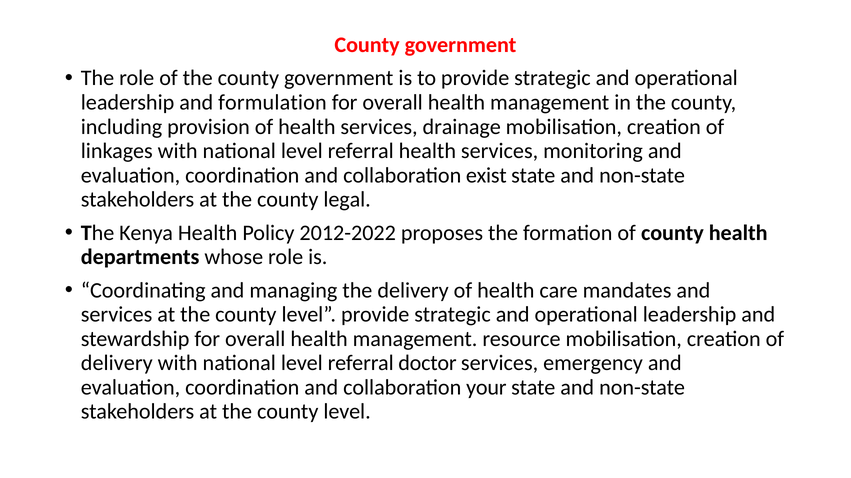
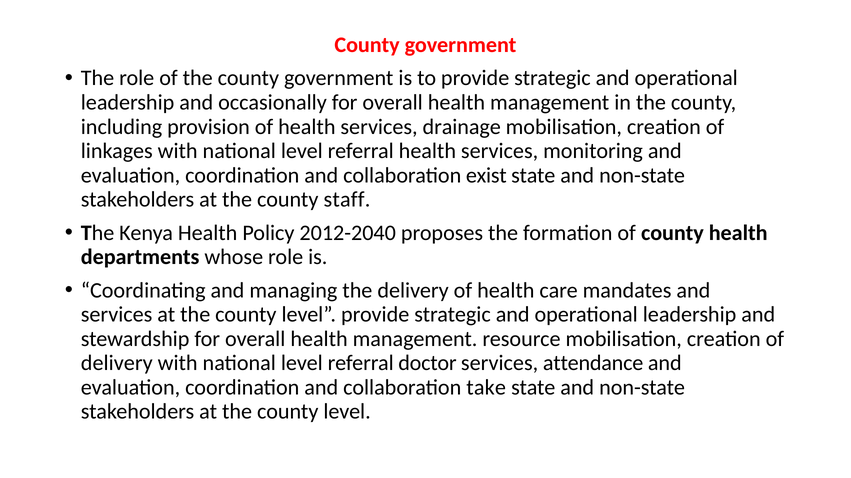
formulation: formulation -> occasionally (272, 103)
legal: legal -> staff (347, 200)
2012-2022: 2012-2022 -> 2012-2040 (348, 233)
emergency: emergency -> attendance (593, 364)
your: your -> take (486, 388)
